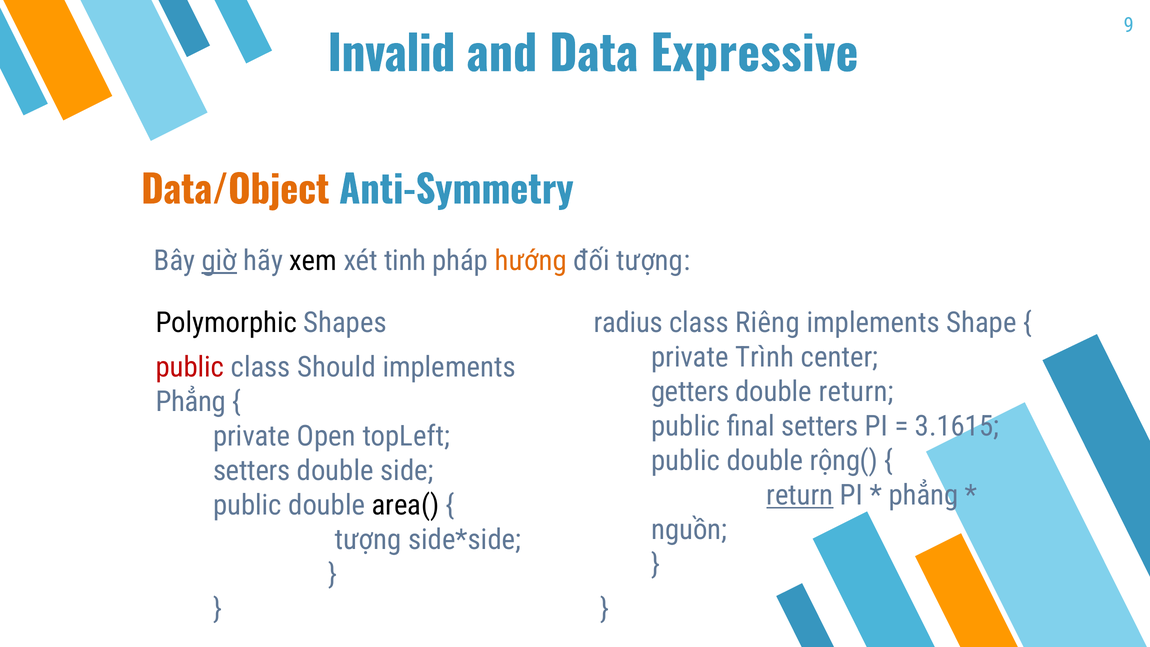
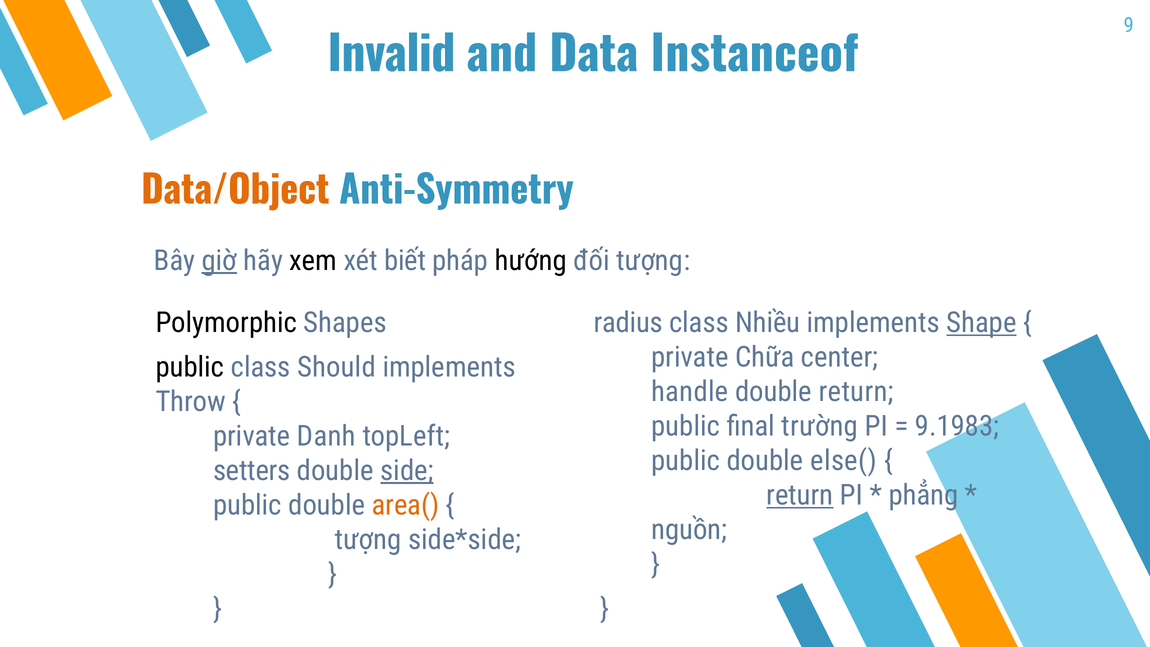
Expressive: Expressive -> Instanceof (754, 55)
tinh: tinh -> biết (405, 261)
hướng colour: orange -> black (531, 261)
Riêng: Riêng -> Nhiều (768, 323)
Shape underline: none -> present (981, 323)
Trình: Trình -> Chữa (765, 357)
public colour: red -> black (190, 367)
getters: getters -> handle (690, 392)
Phẳng: Phẳng -> Throw (191, 401)
final setters: setters -> trường (820, 426)
3.1615: 3.1615 -> 9.1983 (957, 426)
Open: Open -> Danh (326, 436)
rộng(: rộng( -> else( (844, 461)
side underline: none -> present (407, 470)
area( colour: black -> orange (405, 505)
